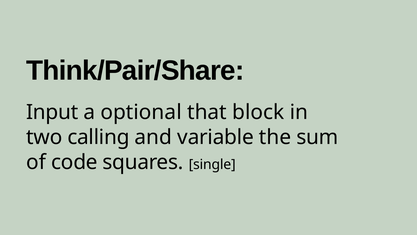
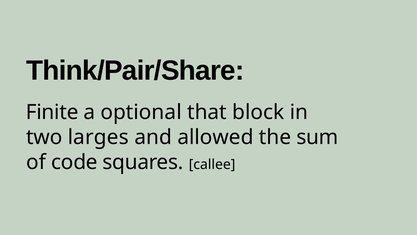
Input: Input -> Finite (52, 112)
calling: calling -> larges (98, 137)
variable: variable -> allowed (215, 137)
single: single -> callee (212, 164)
